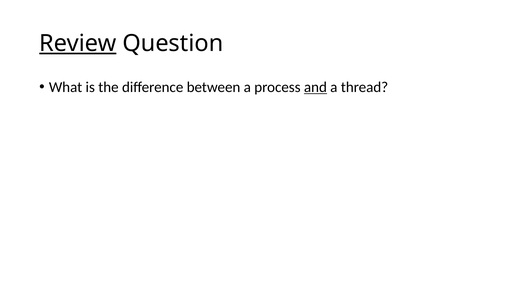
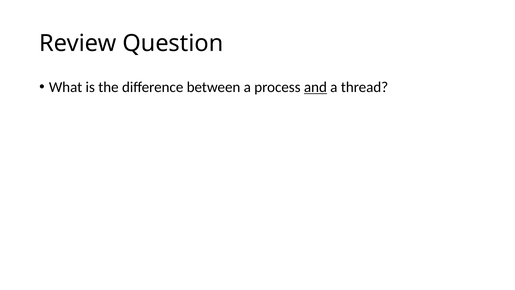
Review underline: present -> none (78, 43)
